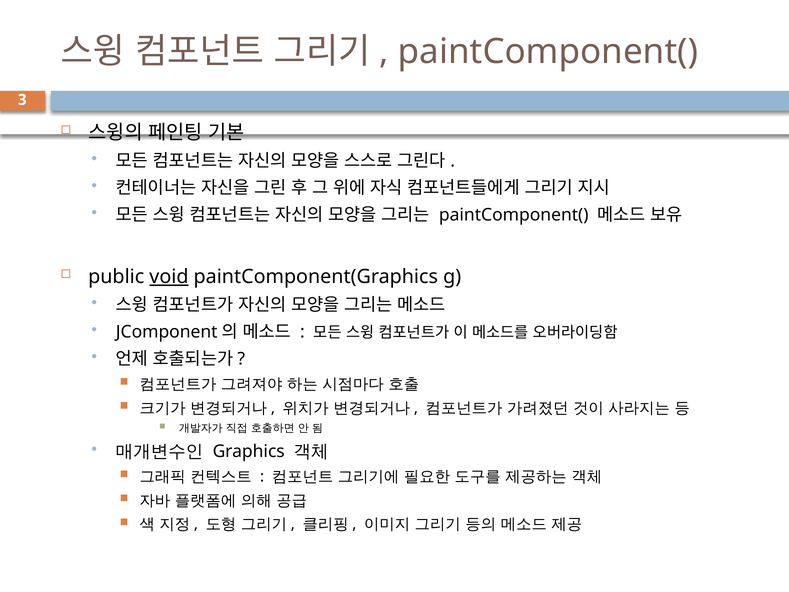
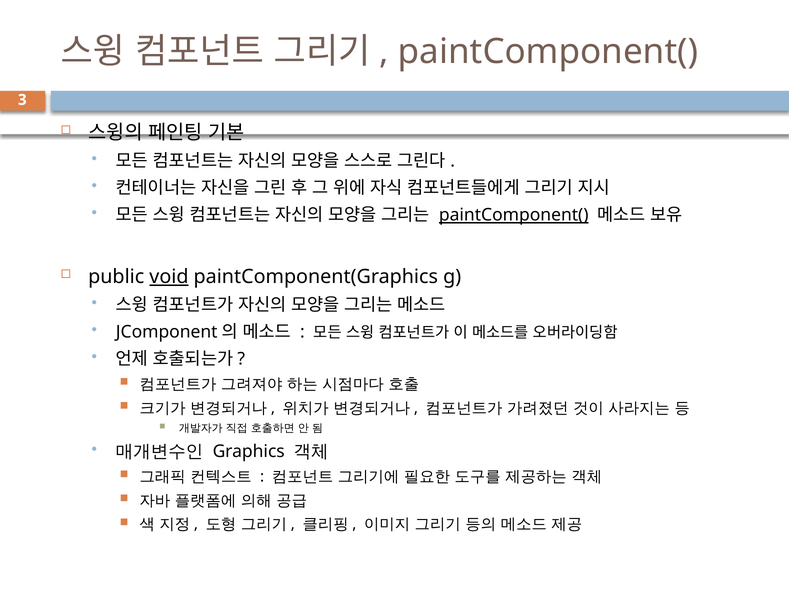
paintComponent( underline: none -> present (514, 215)
